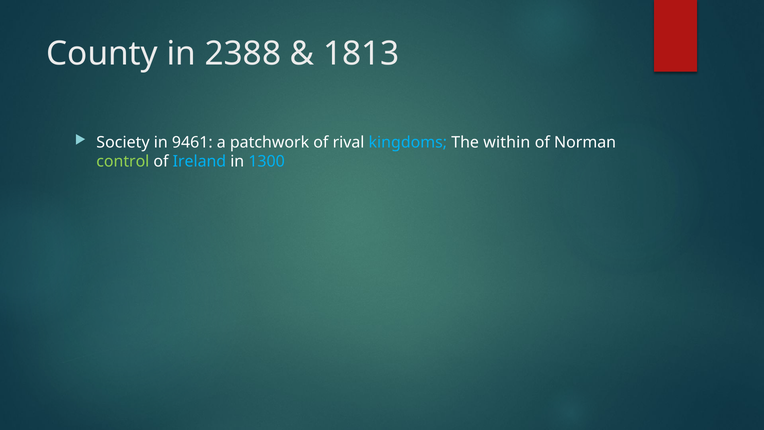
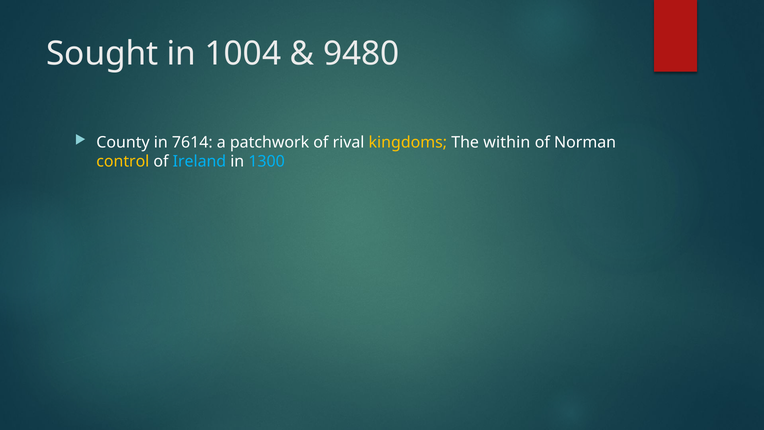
County: County -> Sought (102, 54)
2388: 2388 -> 1004 (243, 54)
1813: 1813 -> 9480 (361, 54)
Society: Society -> County (123, 142)
9461: 9461 -> 7614 (192, 142)
kingdoms colour: light blue -> yellow (408, 142)
control colour: light green -> yellow (123, 161)
